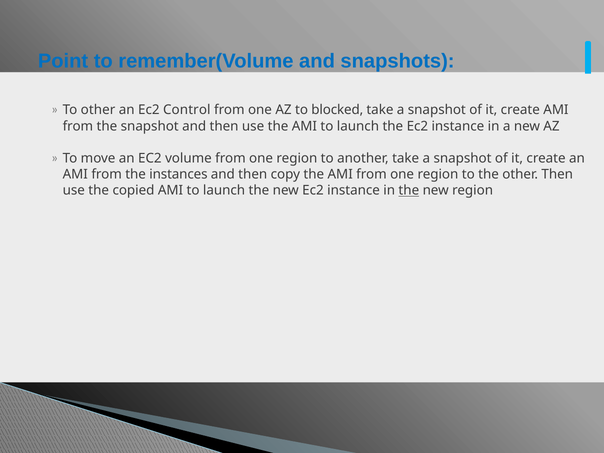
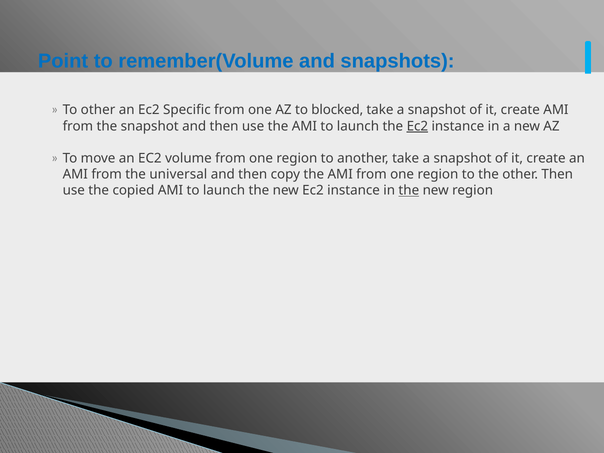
Control: Control -> Specific (187, 110)
Ec2 underline: none -> present (417, 126)
instances: instances -> universal (178, 174)
